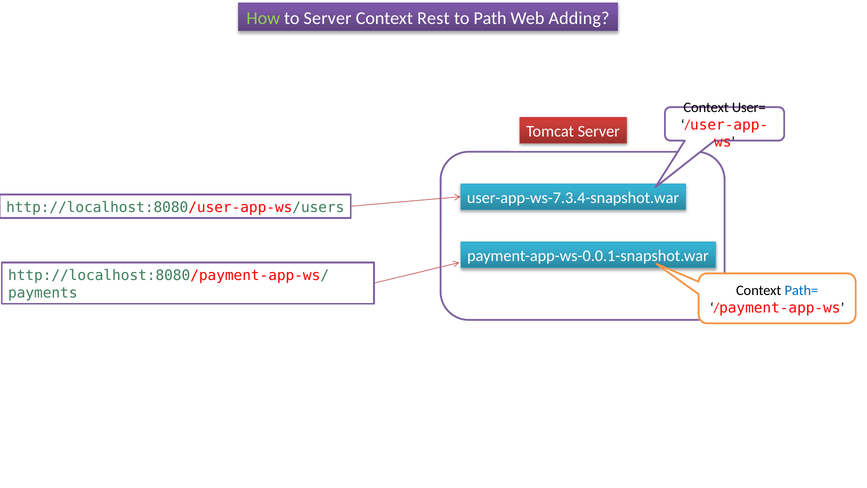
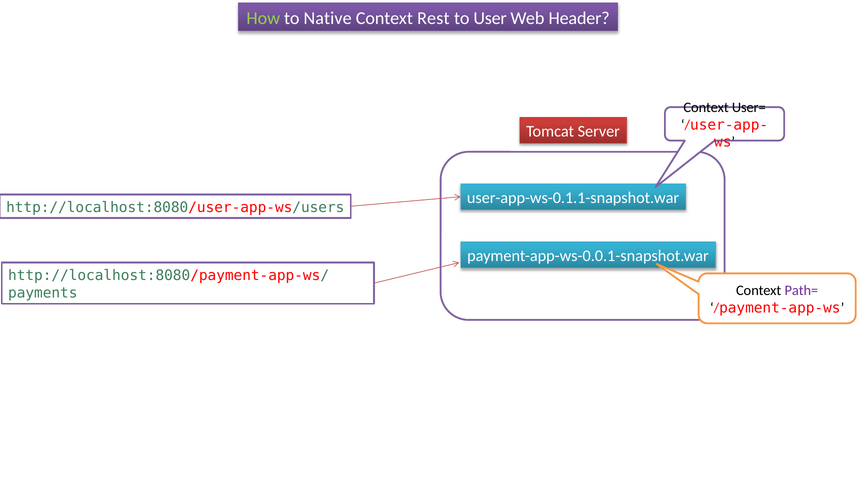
to Server: Server -> Native (328, 18)
Path: Path -> User (490, 18)
Adding: Adding -> Header (579, 18)
user-app-ws-7.3.4-snapshot.war: user-app-ws-7.3.4-snapshot.war -> user-app-ws-0.1.1-snapshot.war (573, 198)
Path= colour: blue -> purple (801, 290)
